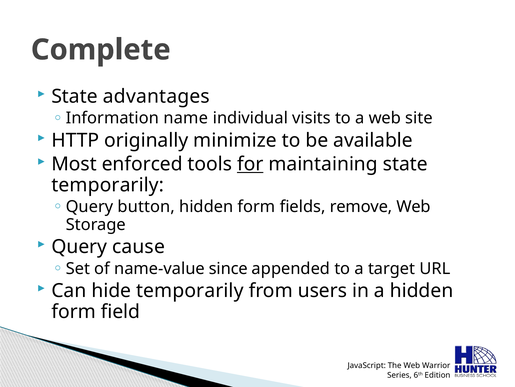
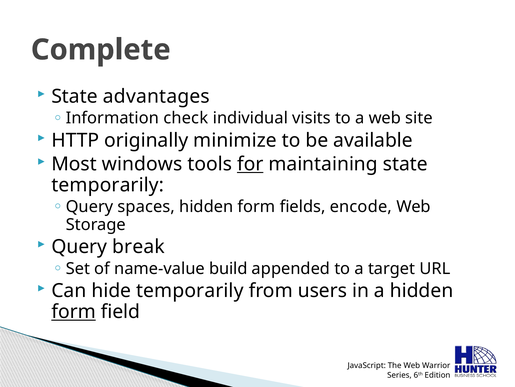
name: name -> check (186, 118)
enforced: enforced -> windows (142, 164)
button: button -> spaces (146, 206)
remove: remove -> encode (361, 206)
cause: cause -> break (138, 246)
since: since -> build (228, 268)
form underline: none -> present (74, 311)
